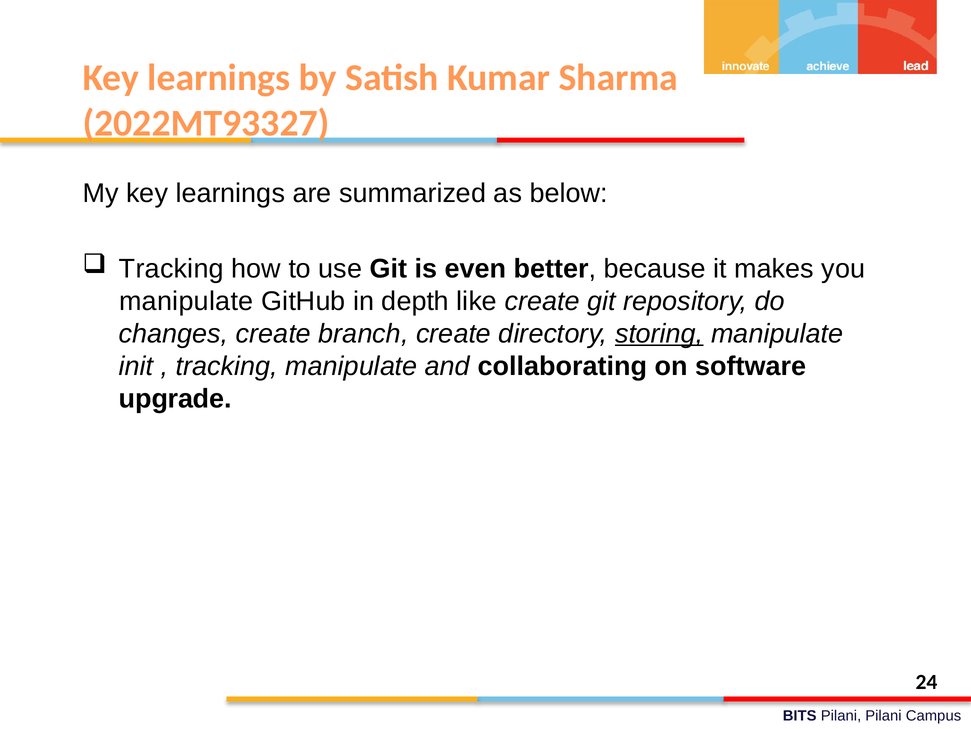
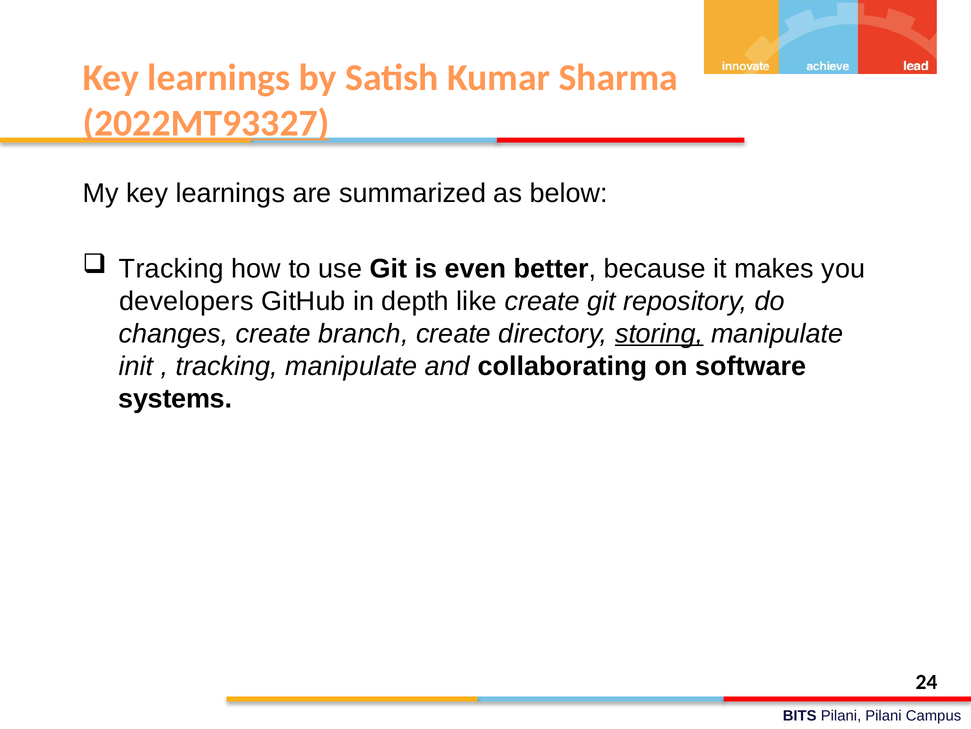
2022MT93327 underline: none -> present (206, 123)
manipulate: manipulate -> developers (186, 301)
upgrade: upgrade -> systems (175, 398)
